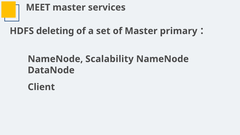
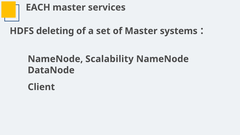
MEET: MEET -> EACH (38, 7)
primary: primary -> systems (179, 31)
